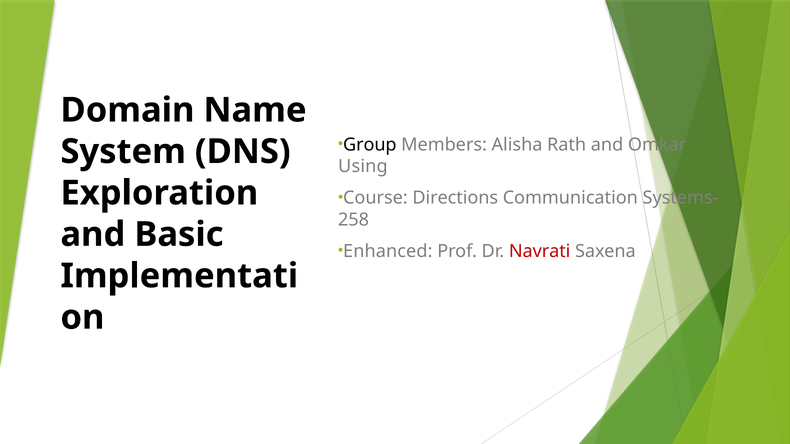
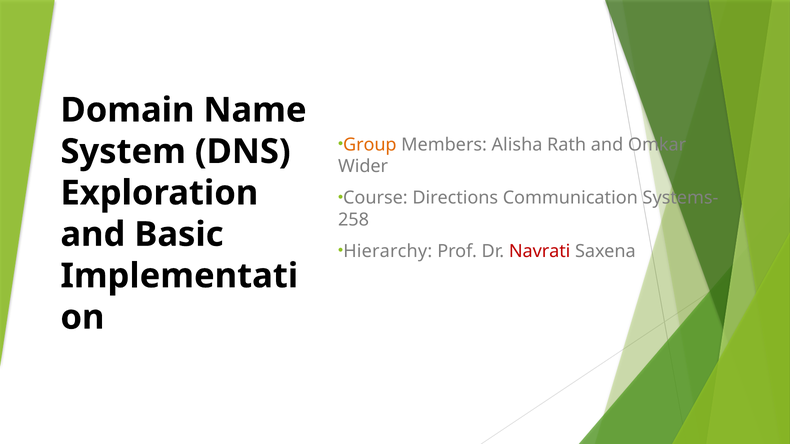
Group colour: black -> orange (370, 145)
Using: Using -> Wider (363, 166)
Enhanced: Enhanced -> Hierarchy (388, 251)
